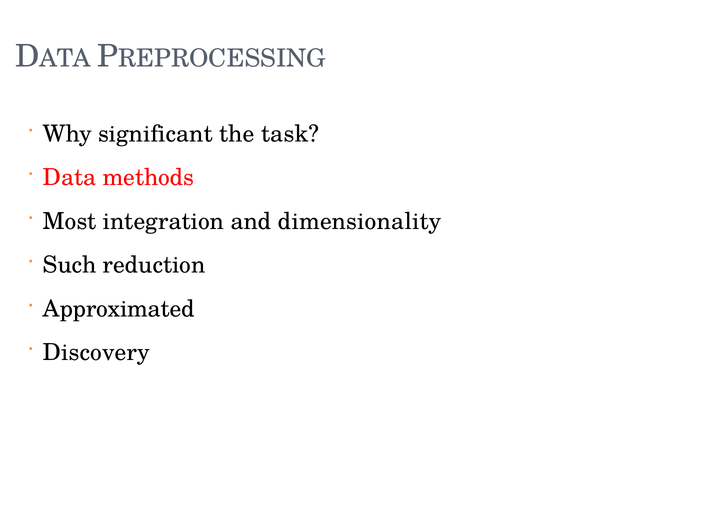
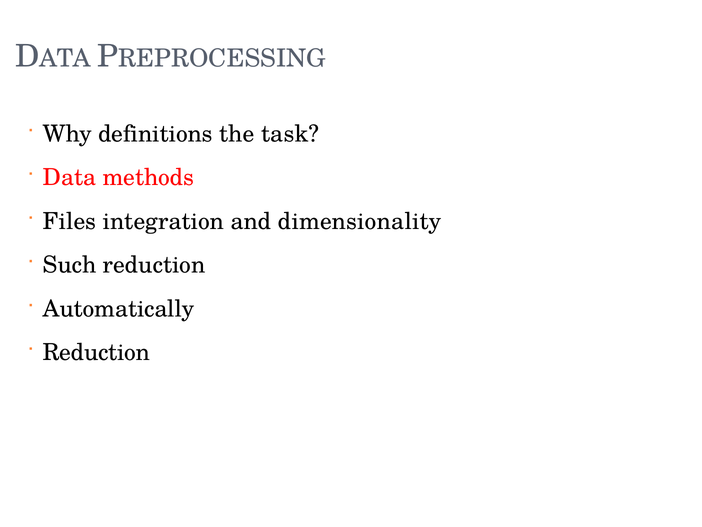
significant: significant -> definitions (155, 134)
Most: Most -> Files (70, 221)
Approximated: Approximated -> Automatically (119, 309)
Discovery: Discovery -> Reduction (97, 352)
